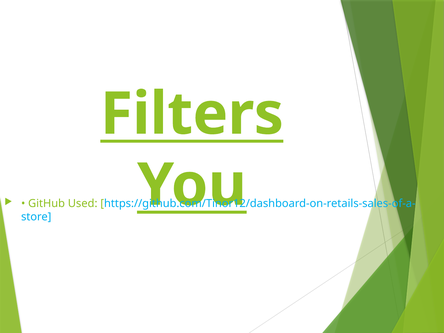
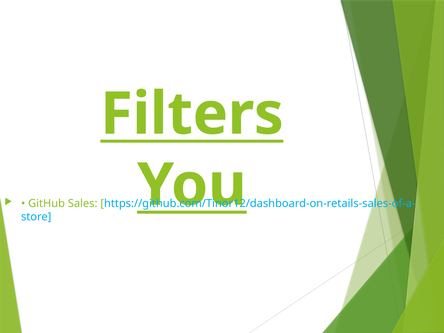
Used: Used -> Sales (83, 204)
